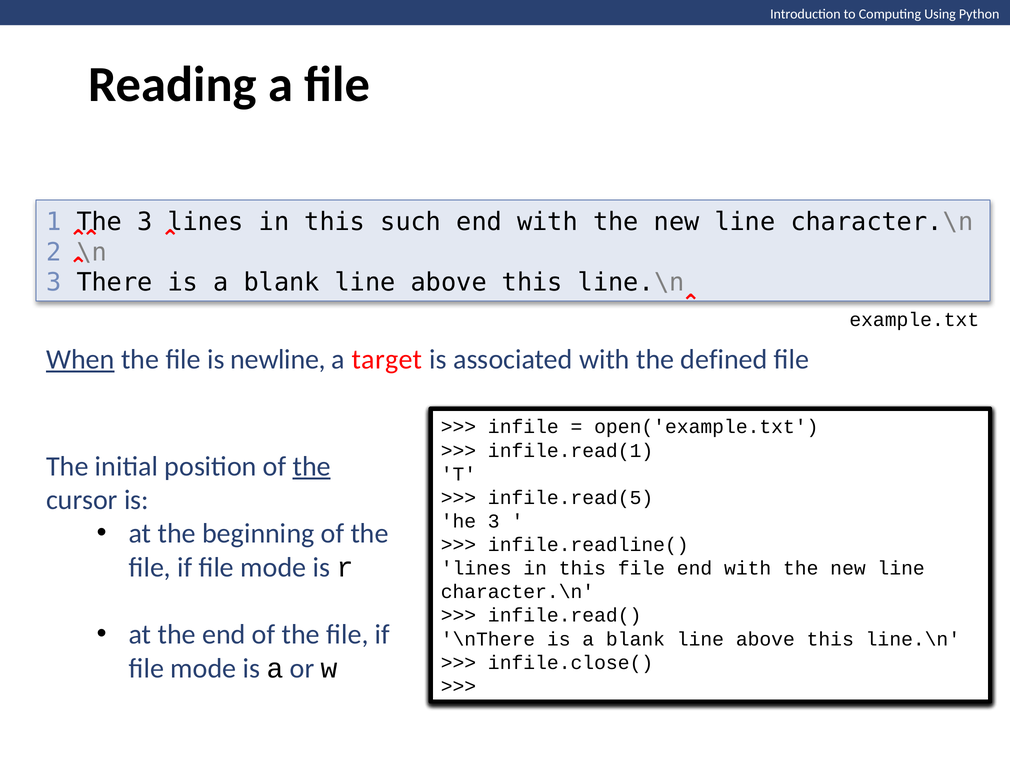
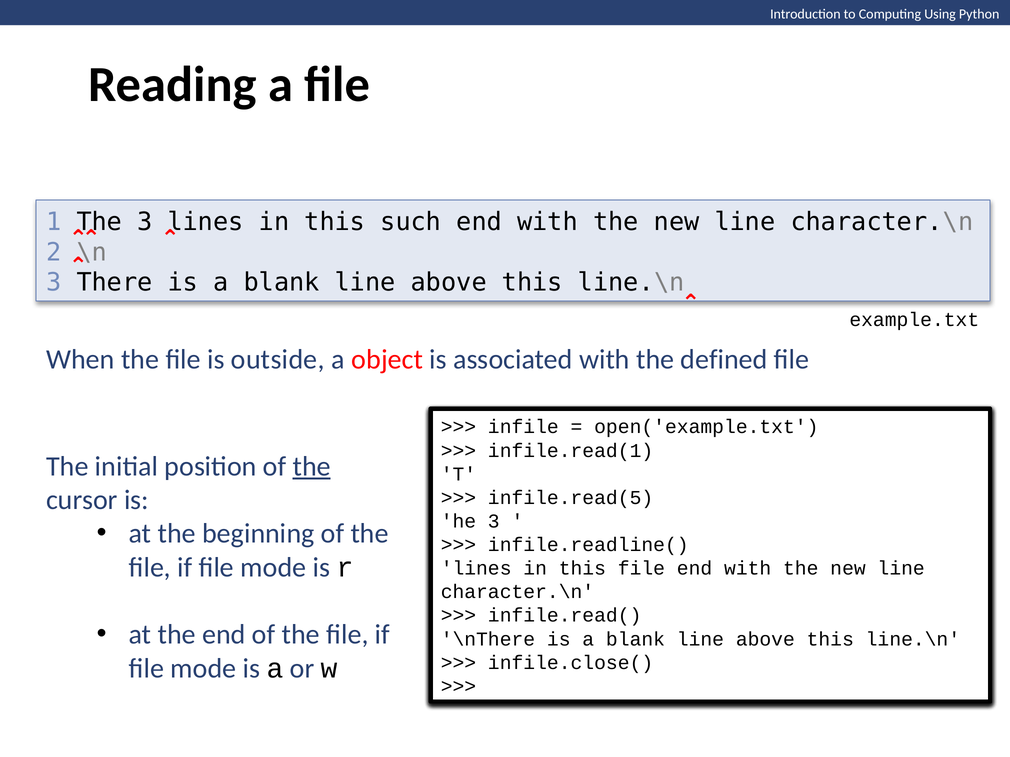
When underline: present -> none (80, 360)
newline: newline -> outside (278, 360)
target: target -> object (387, 360)
